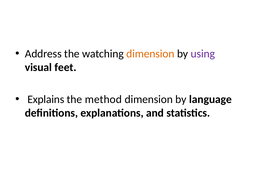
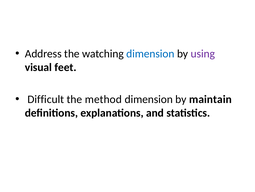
dimension colour: orange -> blue (150, 54)
Explains: Explains -> Difficult (46, 99)
language: language -> maintain (210, 99)
